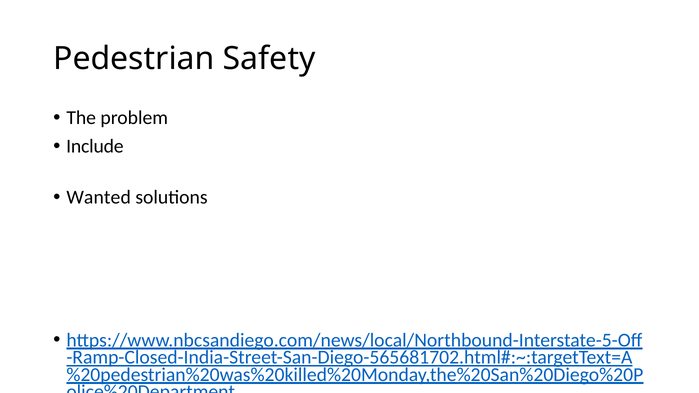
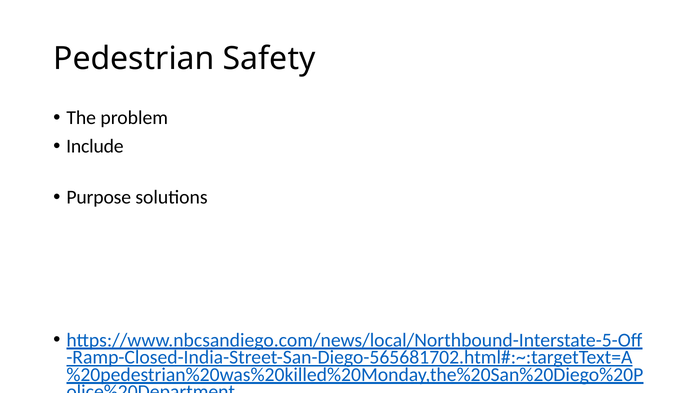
Wanted: Wanted -> Purpose (99, 197)
